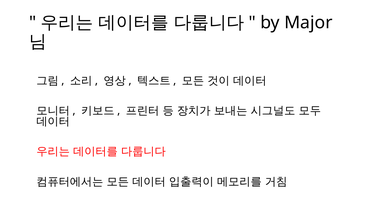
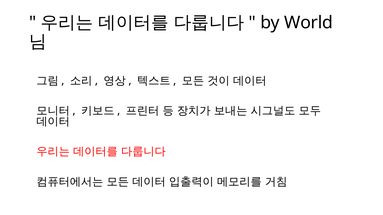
Major: Major -> World (309, 23)
